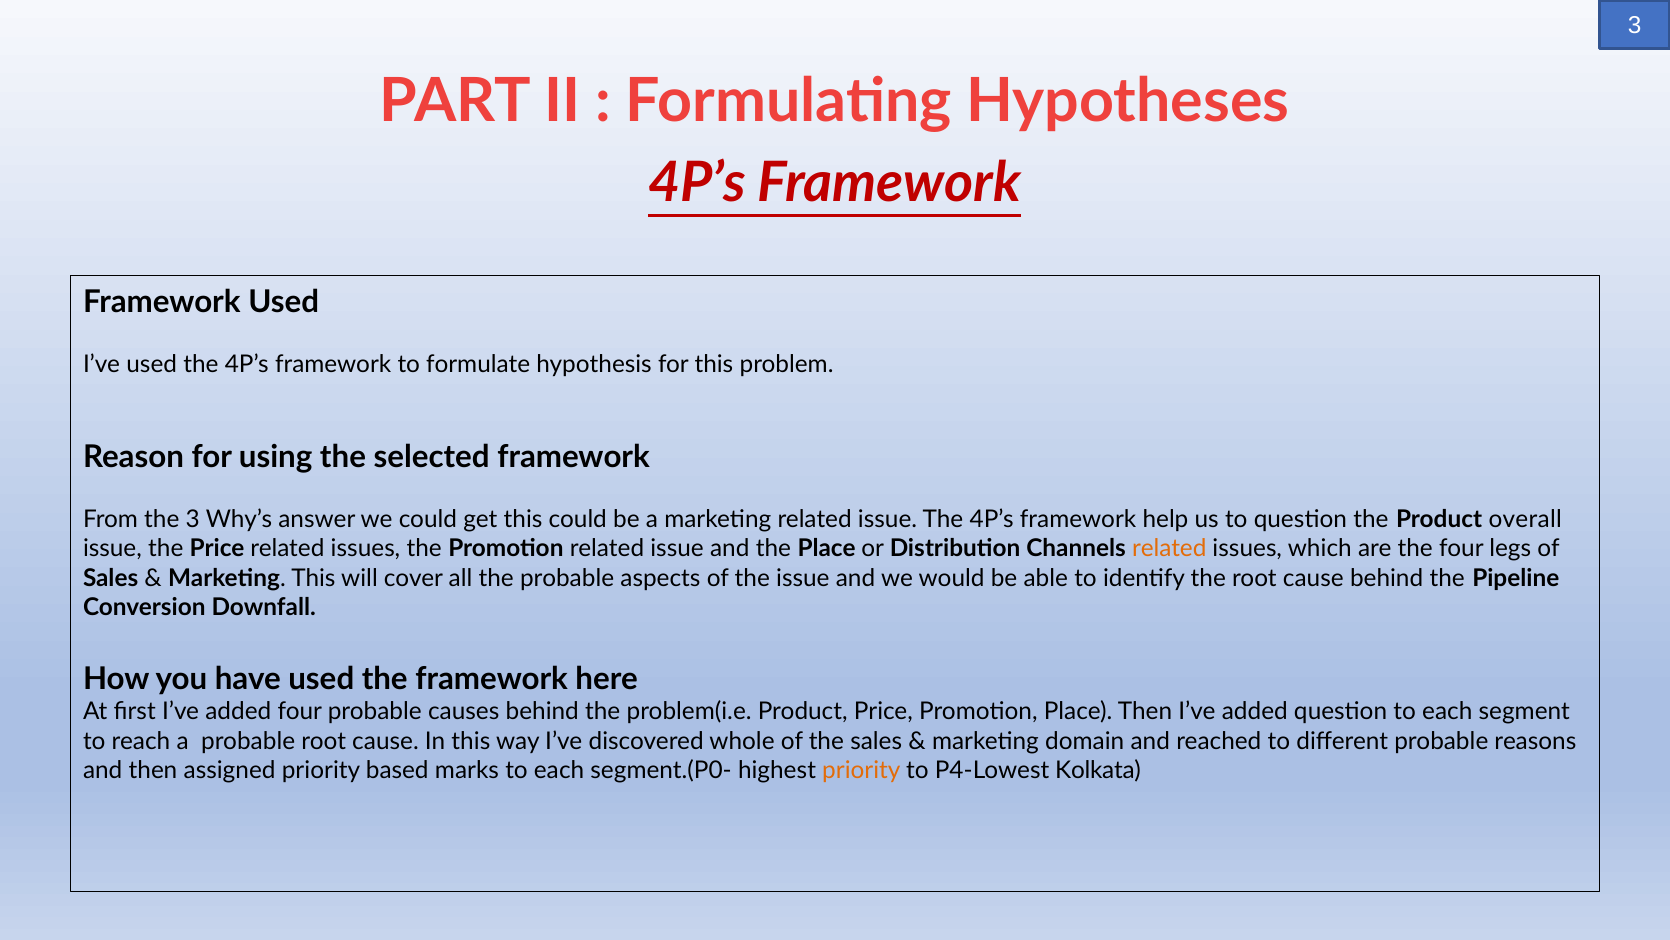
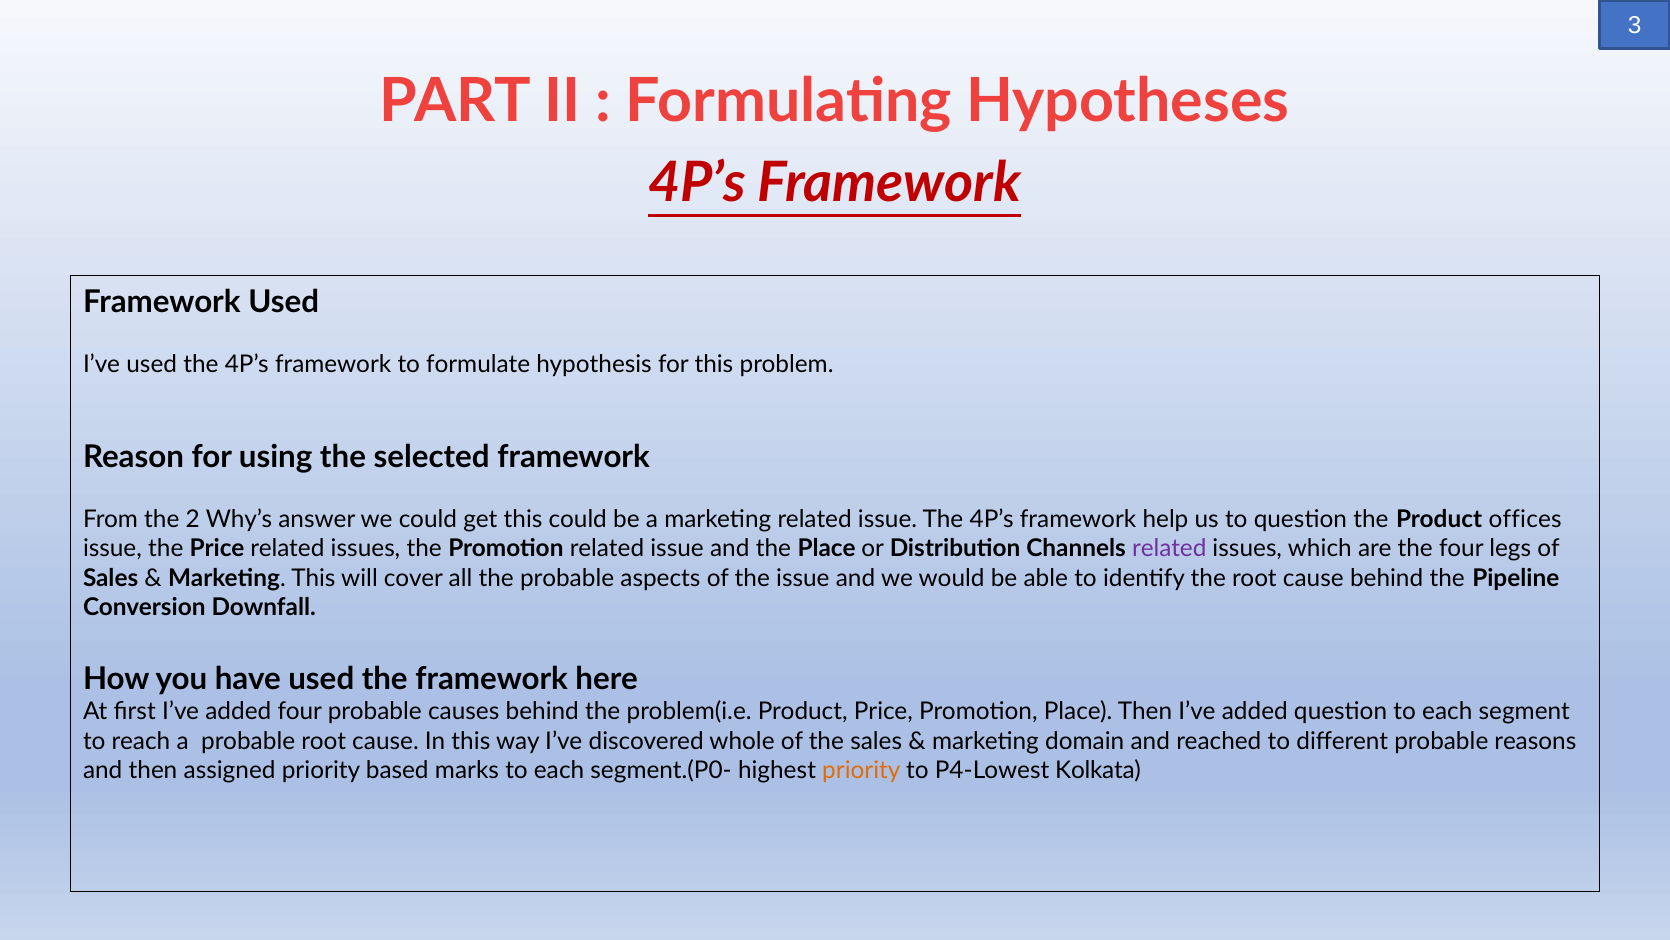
the 3: 3 -> 2 (193, 519)
overall: overall -> offices (1525, 519)
related colour: orange -> purple (1169, 548)
